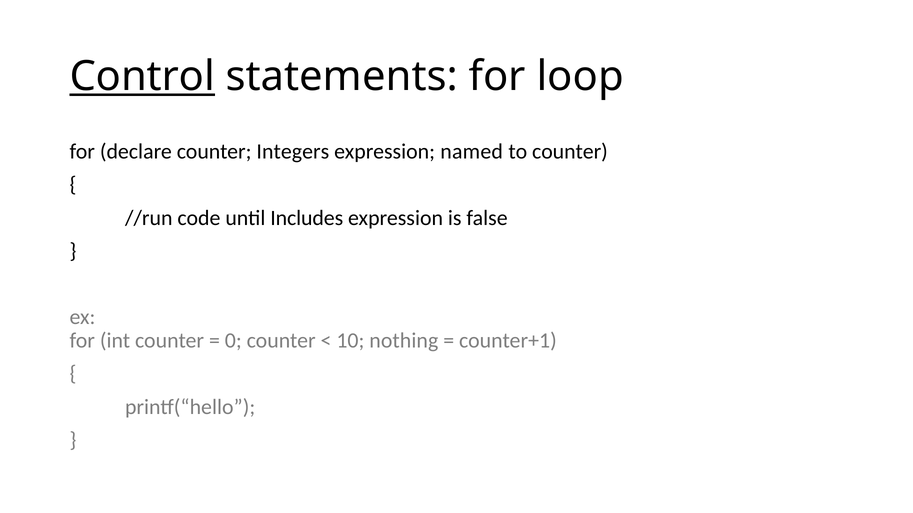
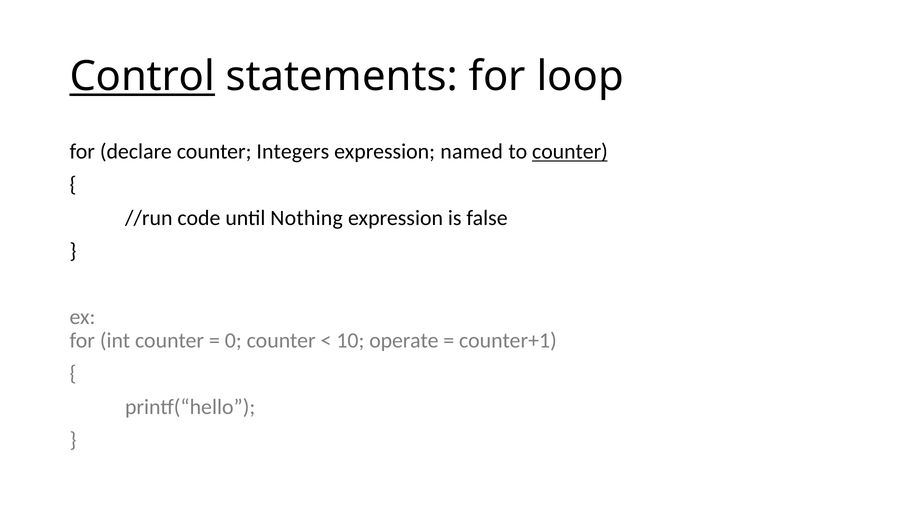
counter underline: none -> present (570, 152)
Includes: Includes -> Nothing (307, 218)
nothing: nothing -> operate (404, 341)
